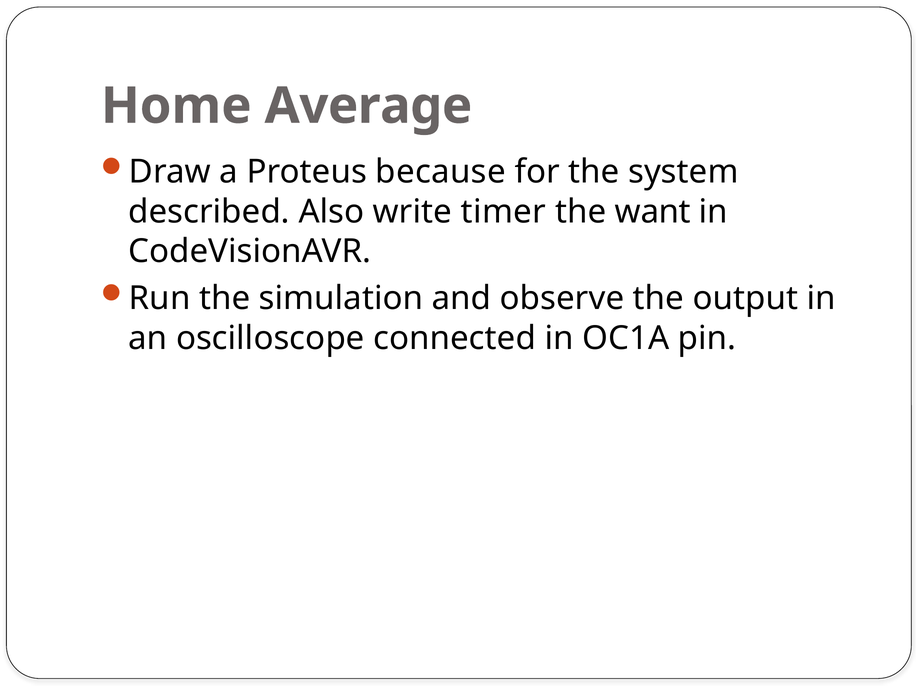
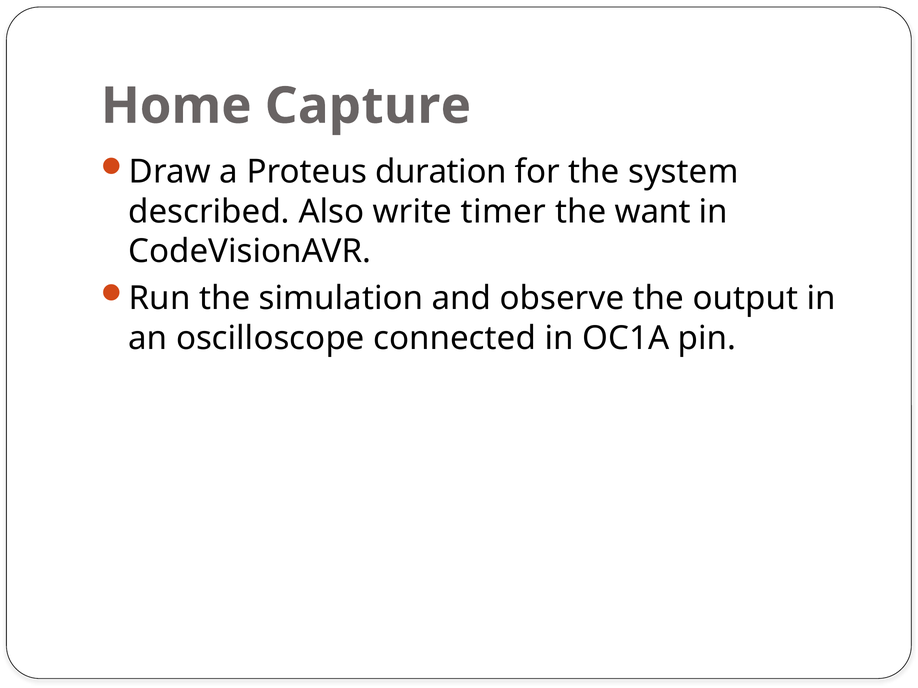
Average: Average -> Capture (368, 106)
because: because -> duration (441, 172)
